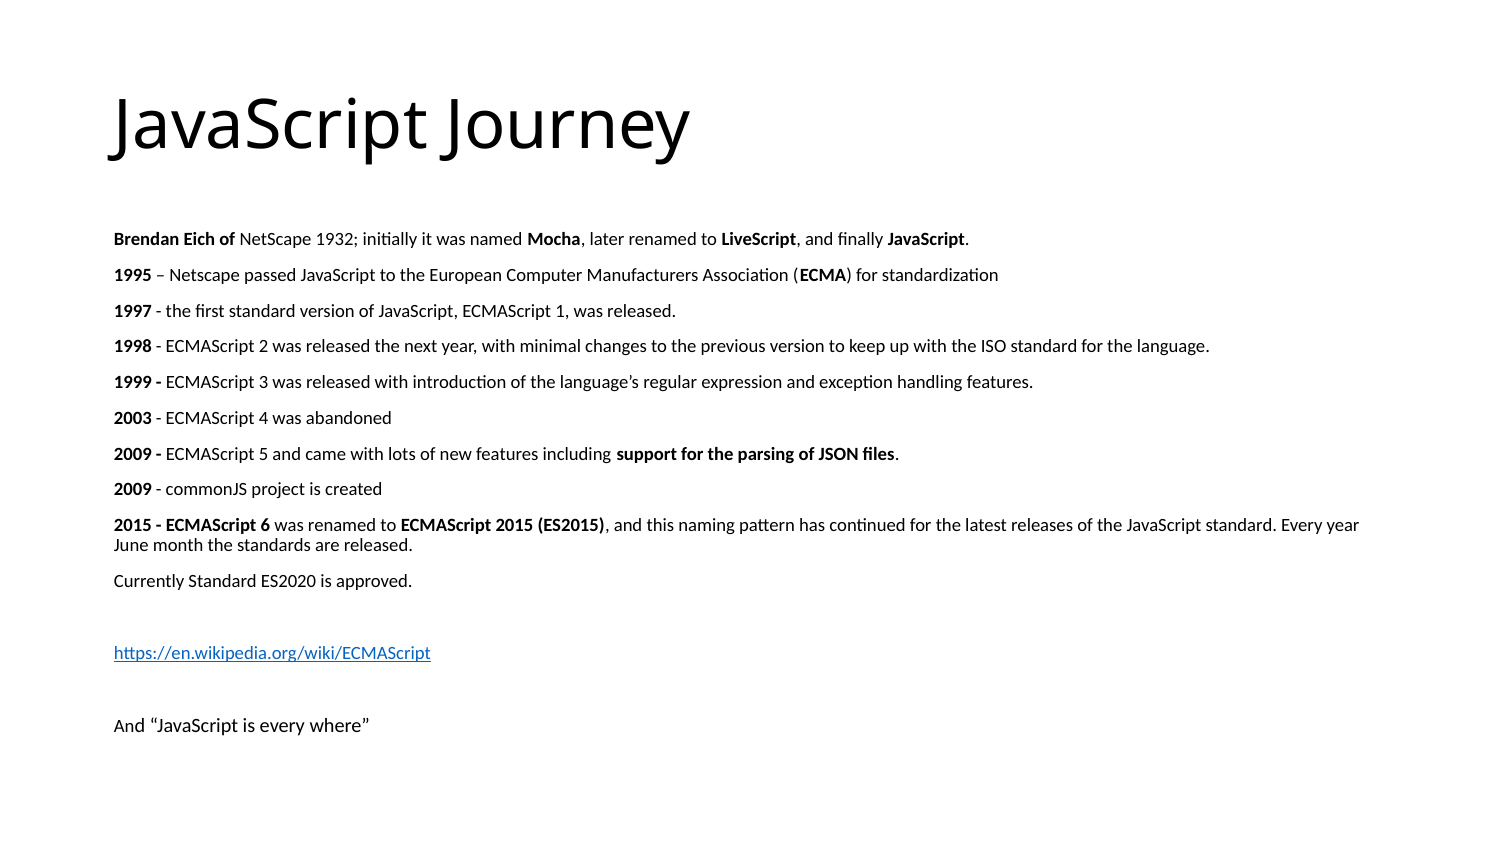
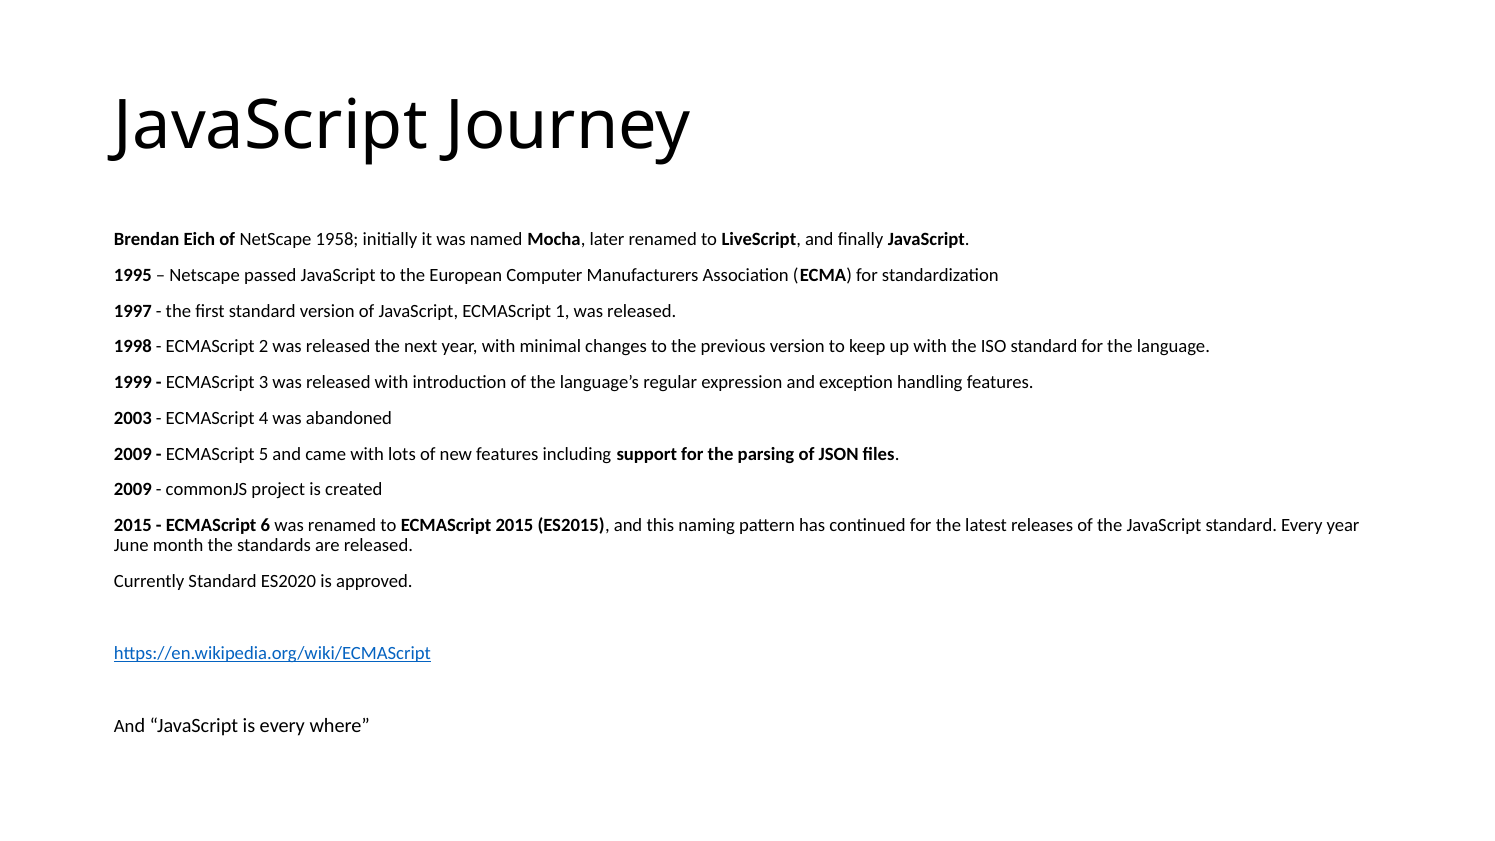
1932: 1932 -> 1958 (337, 239)
